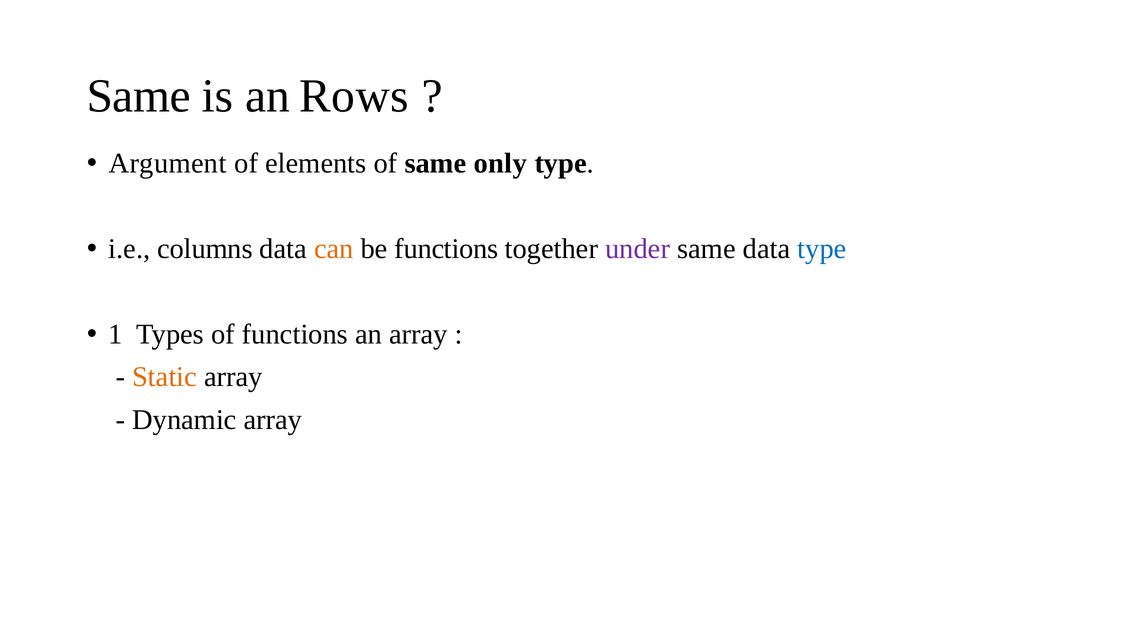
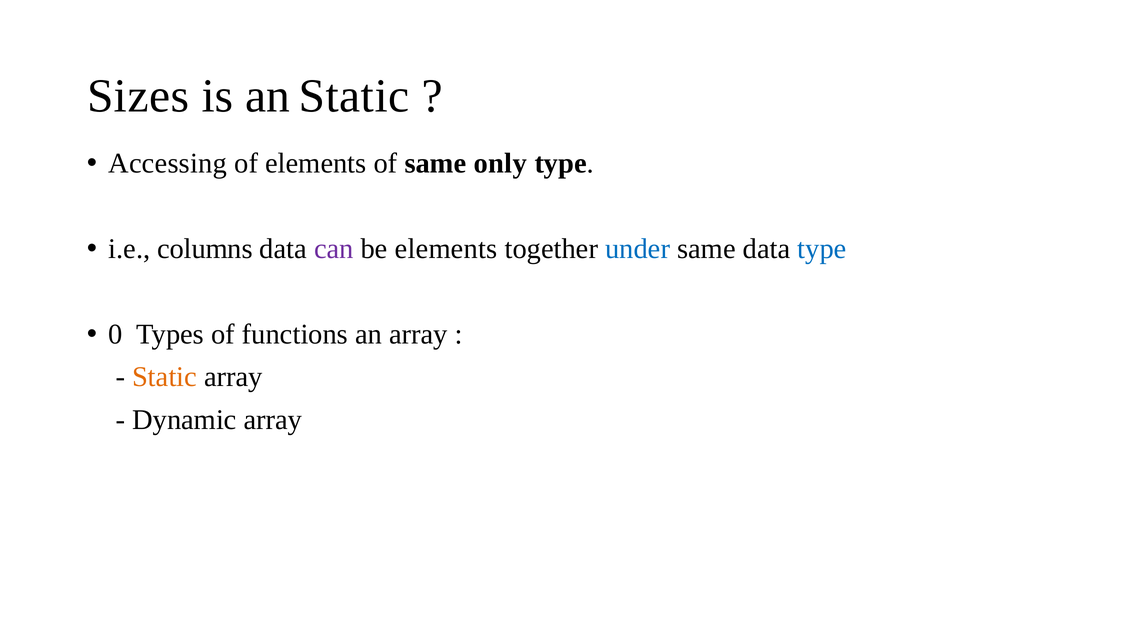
Same: Same -> Sizes (138, 96)
an Rows: Rows -> Static (354, 96)
Argument: Argument -> Accessing (168, 163)
can colour: orange -> purple (334, 249)
be functions: functions -> elements (446, 249)
under colour: purple -> blue (638, 249)
1: 1 -> 0 (116, 334)
